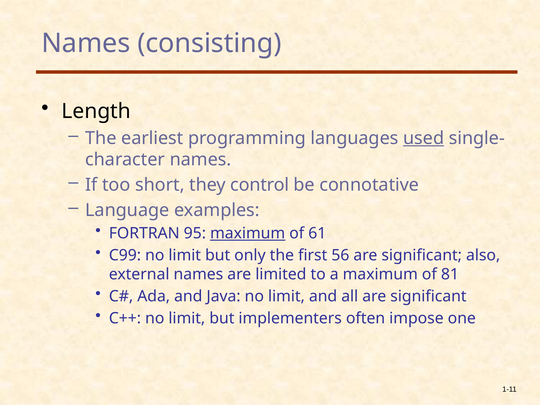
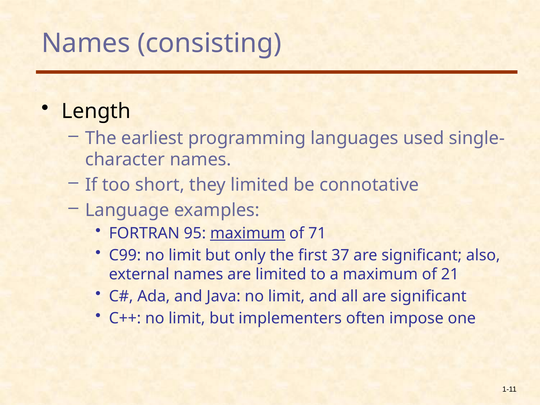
used underline: present -> none (424, 138)
they control: control -> limited (260, 185)
61: 61 -> 71 (317, 233)
56: 56 -> 37 (340, 255)
81: 81 -> 21 (450, 274)
